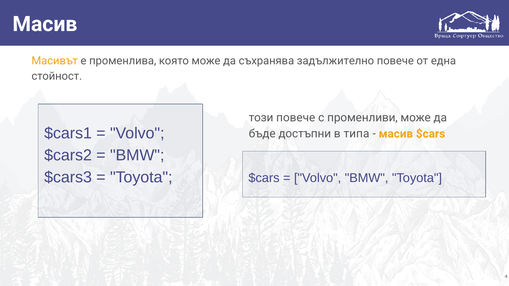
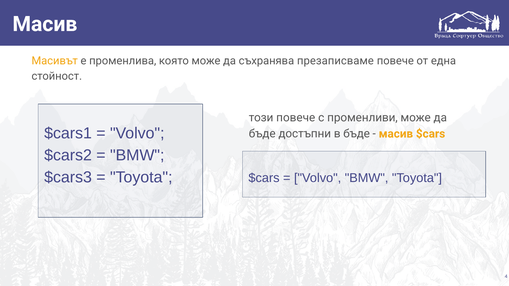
задължително: задължително -> презаписваме (335, 61)
в типа: типа -> бъде (357, 134)
